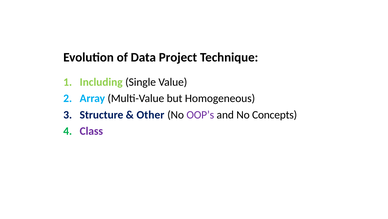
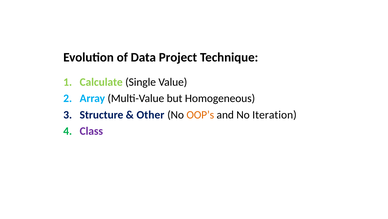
Including: Including -> Calculate (101, 82)
OOP’s colour: purple -> orange (200, 114)
Concepts: Concepts -> Iteration (274, 114)
